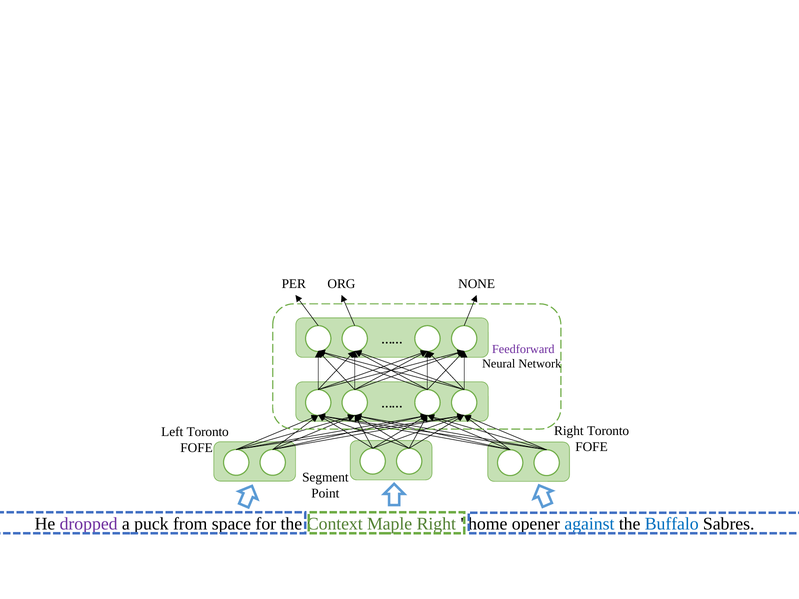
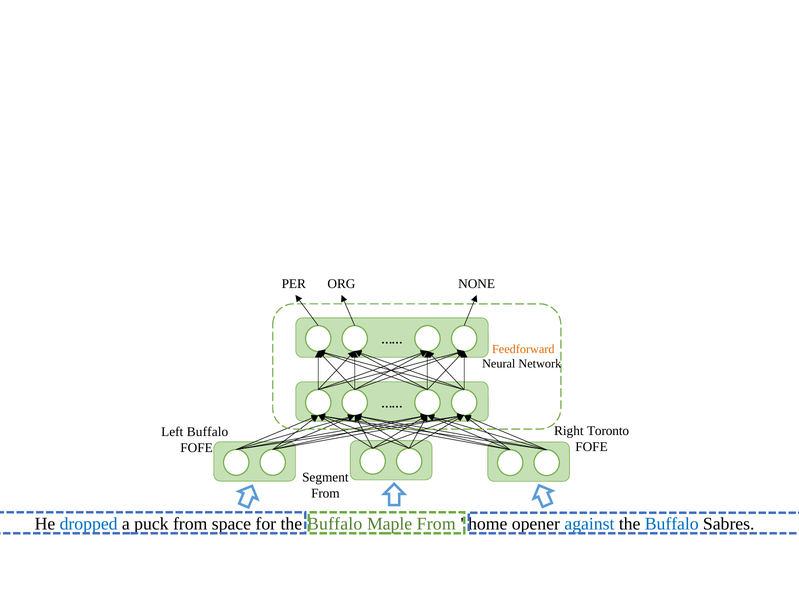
Feedforward colour: purple -> orange (523, 349)
Left Toronto: Toronto -> Buffalo (208, 432)
Point: Point -> From (325, 493)
dropped colour: purple -> blue (89, 524)
for the Context: Context -> Buffalo (335, 524)
Maple Right: Right -> From (436, 524)
